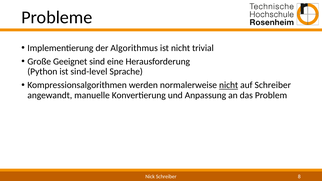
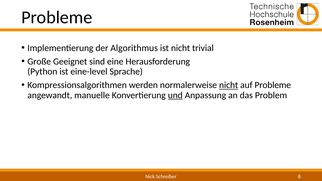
sind-level: sind-level -> eine-level (89, 72)
auf Schreiber: Schreiber -> Probleme (273, 85)
und underline: none -> present (175, 95)
